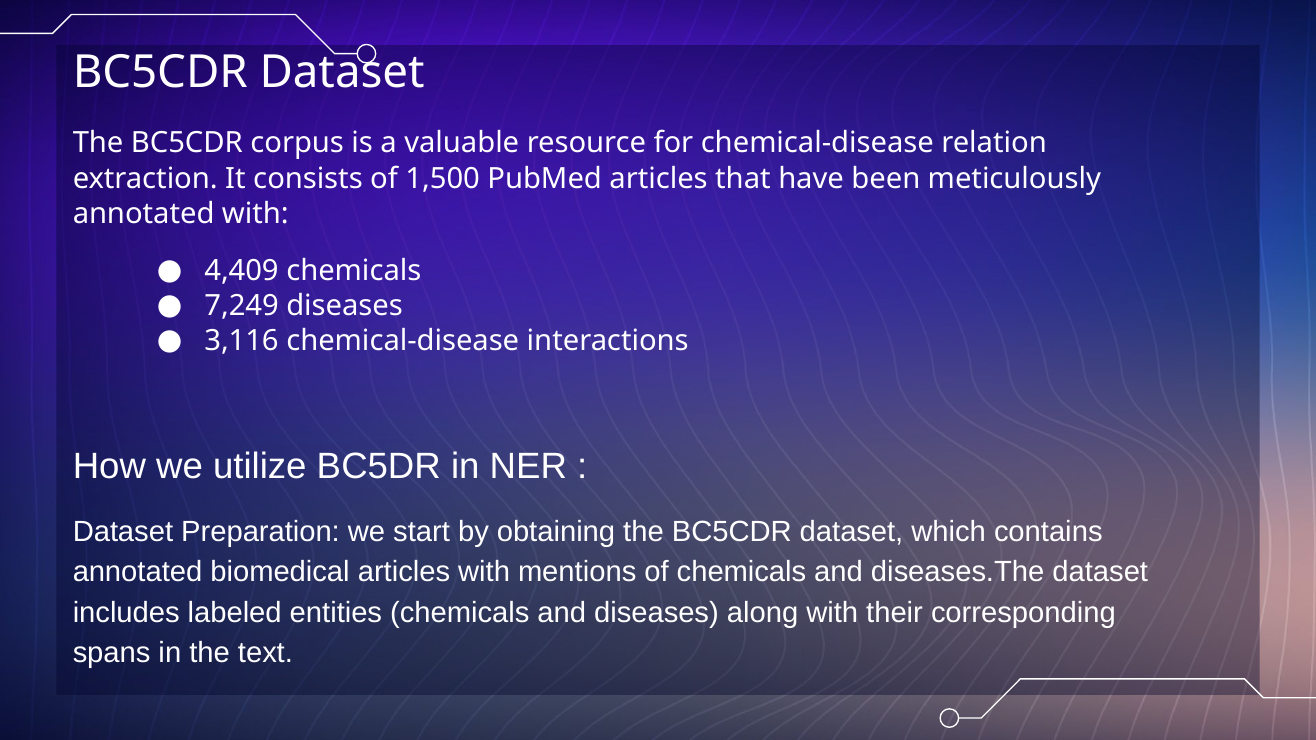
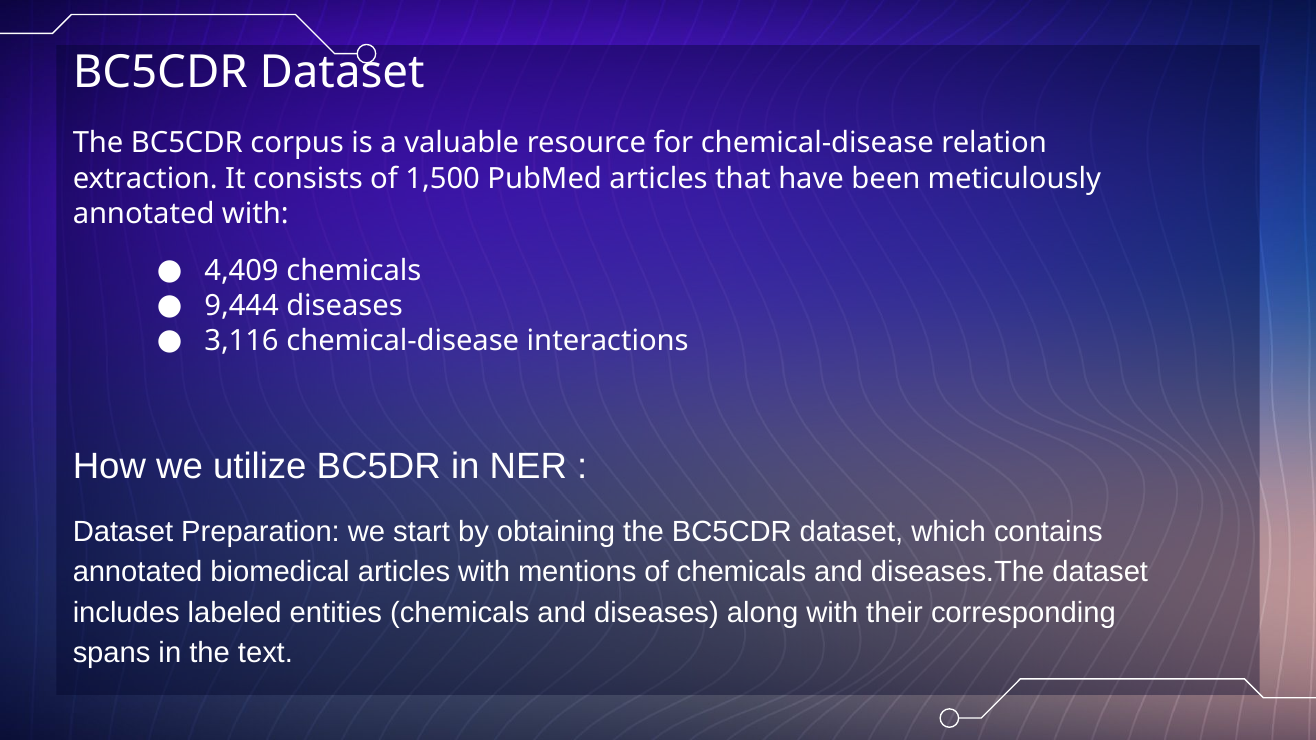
7,249: 7,249 -> 9,444 (242, 306)
